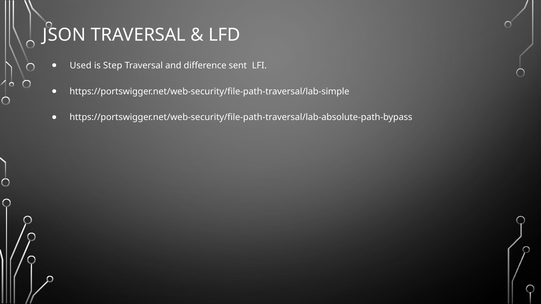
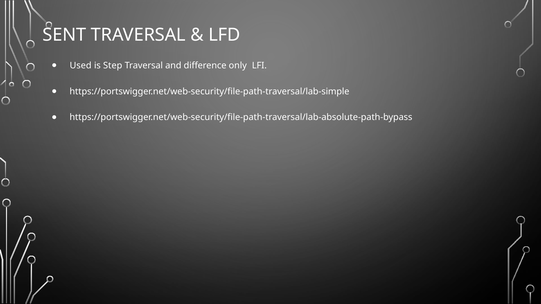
JSON: JSON -> SENT (64, 35)
sent: sent -> only (238, 66)
